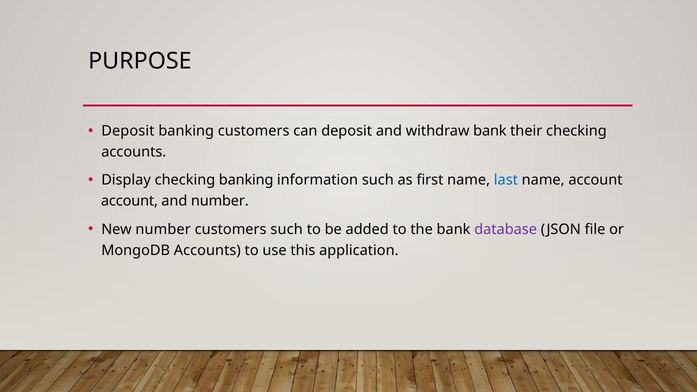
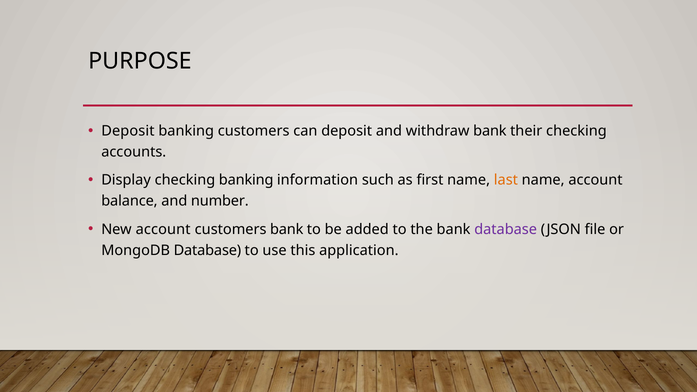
last colour: blue -> orange (506, 180)
account: account -> balance (129, 201)
New number: number -> account (163, 229)
customers such: such -> bank (287, 229)
MongoDB Accounts: Accounts -> Database (207, 250)
